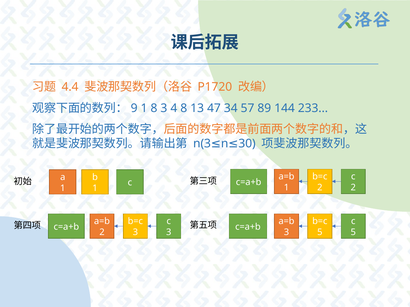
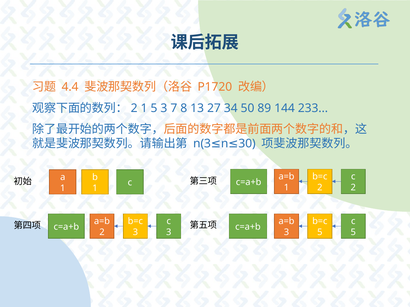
9: 9 -> 2 (134, 108)
1 8: 8 -> 5 (154, 108)
4: 4 -> 7 (174, 108)
47: 47 -> 27 (214, 108)
57: 57 -> 50 (248, 108)
